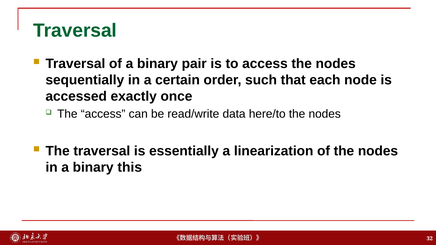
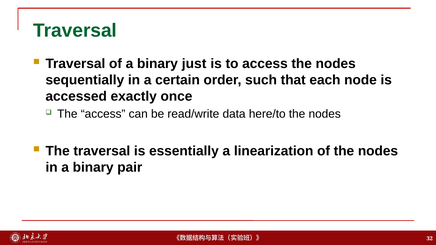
pair: pair -> just (194, 64)
this: this -> pair (130, 168)
